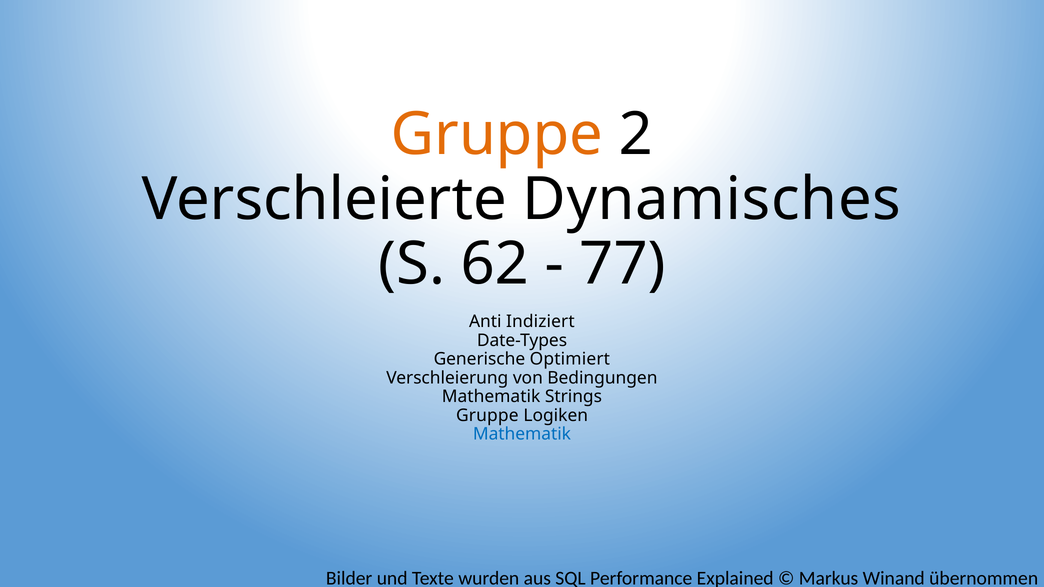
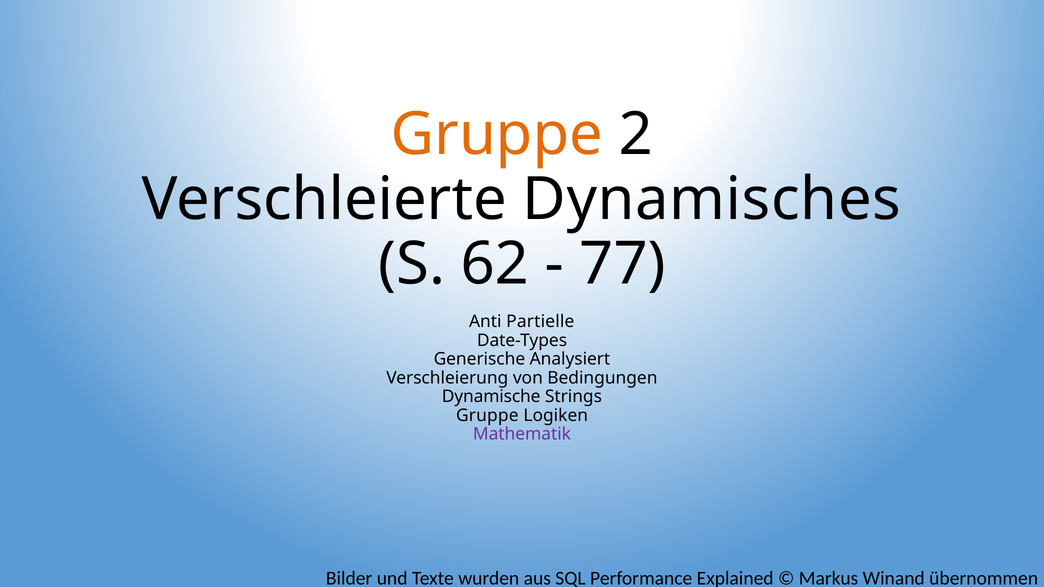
Indiziert: Indiziert -> Partielle (540, 322)
Optimiert: Optimiert -> Analysiert (570, 359)
Mathematik: Mathematik -> Dynamische (491, 397)
Mathematik colour: blue -> purple (522, 434)
